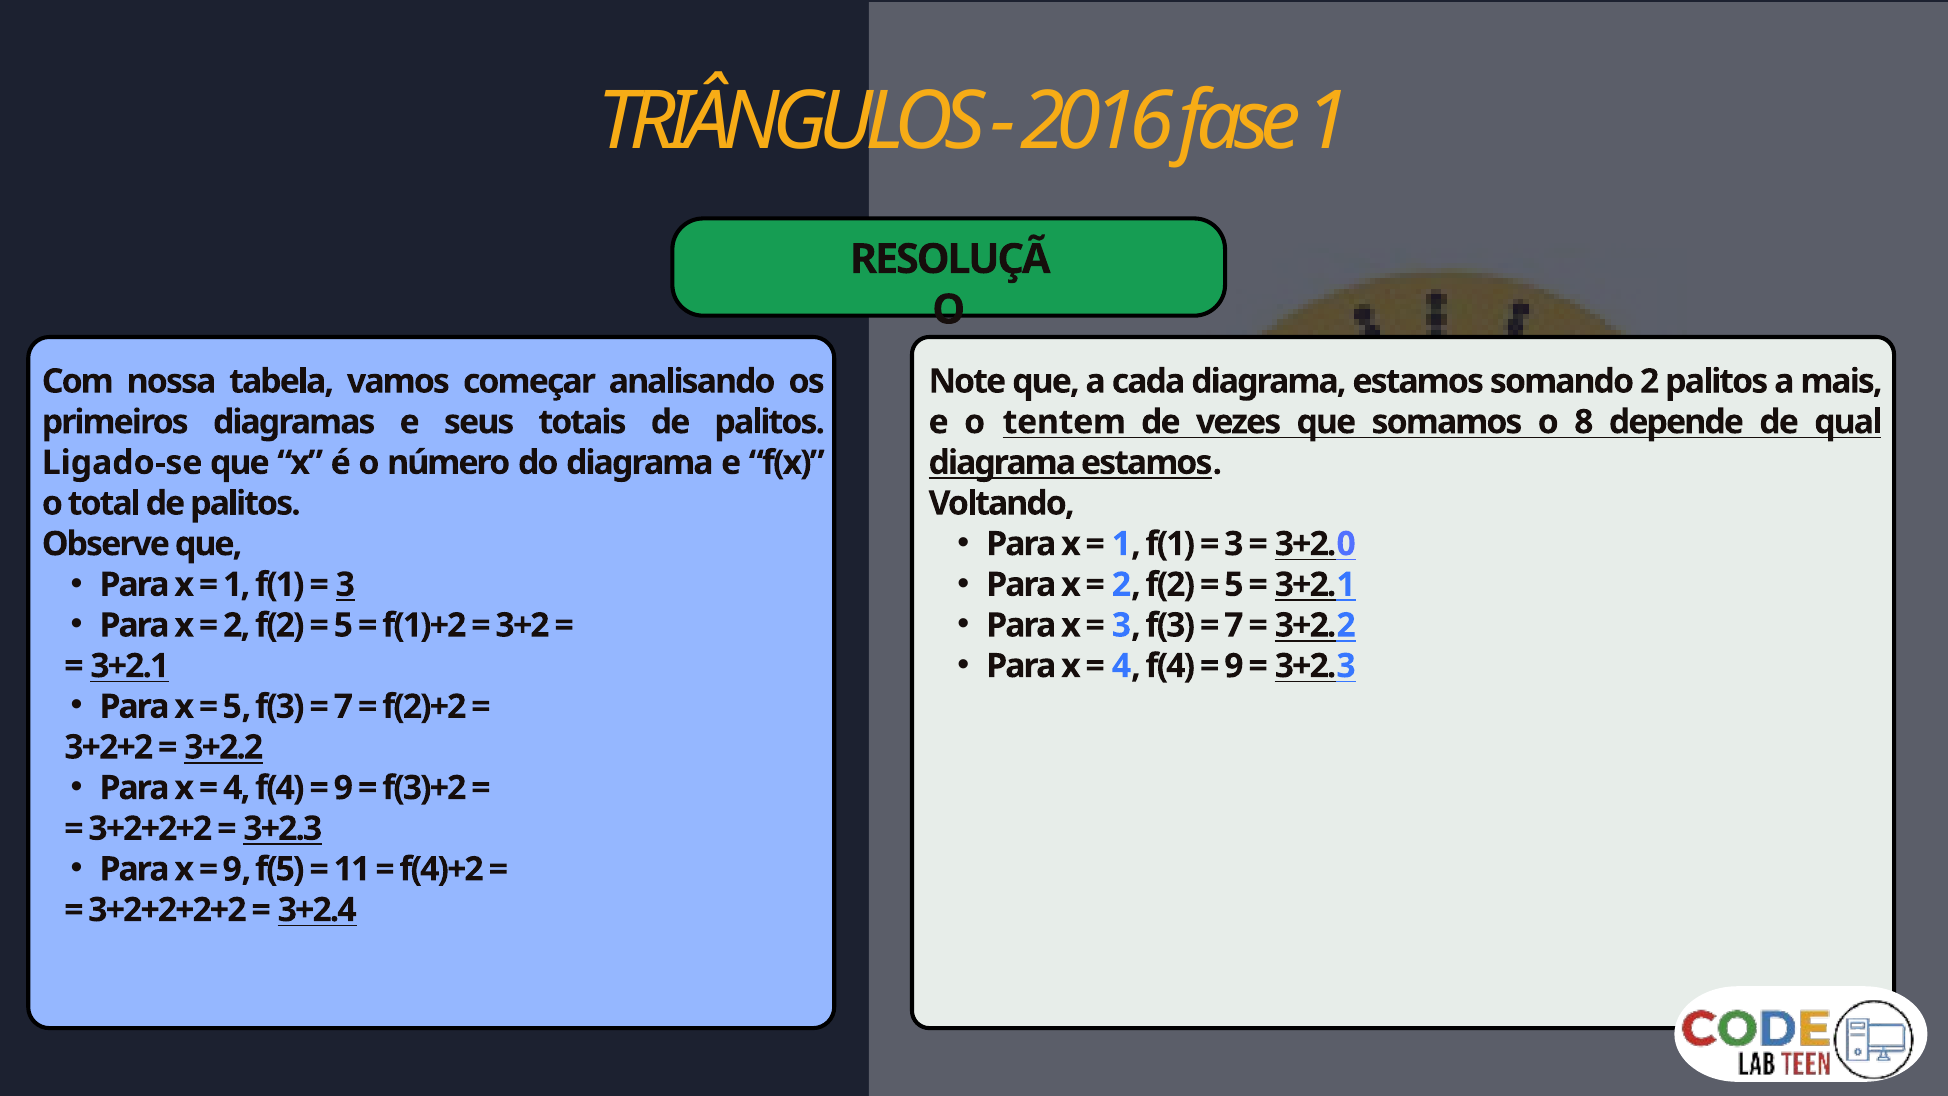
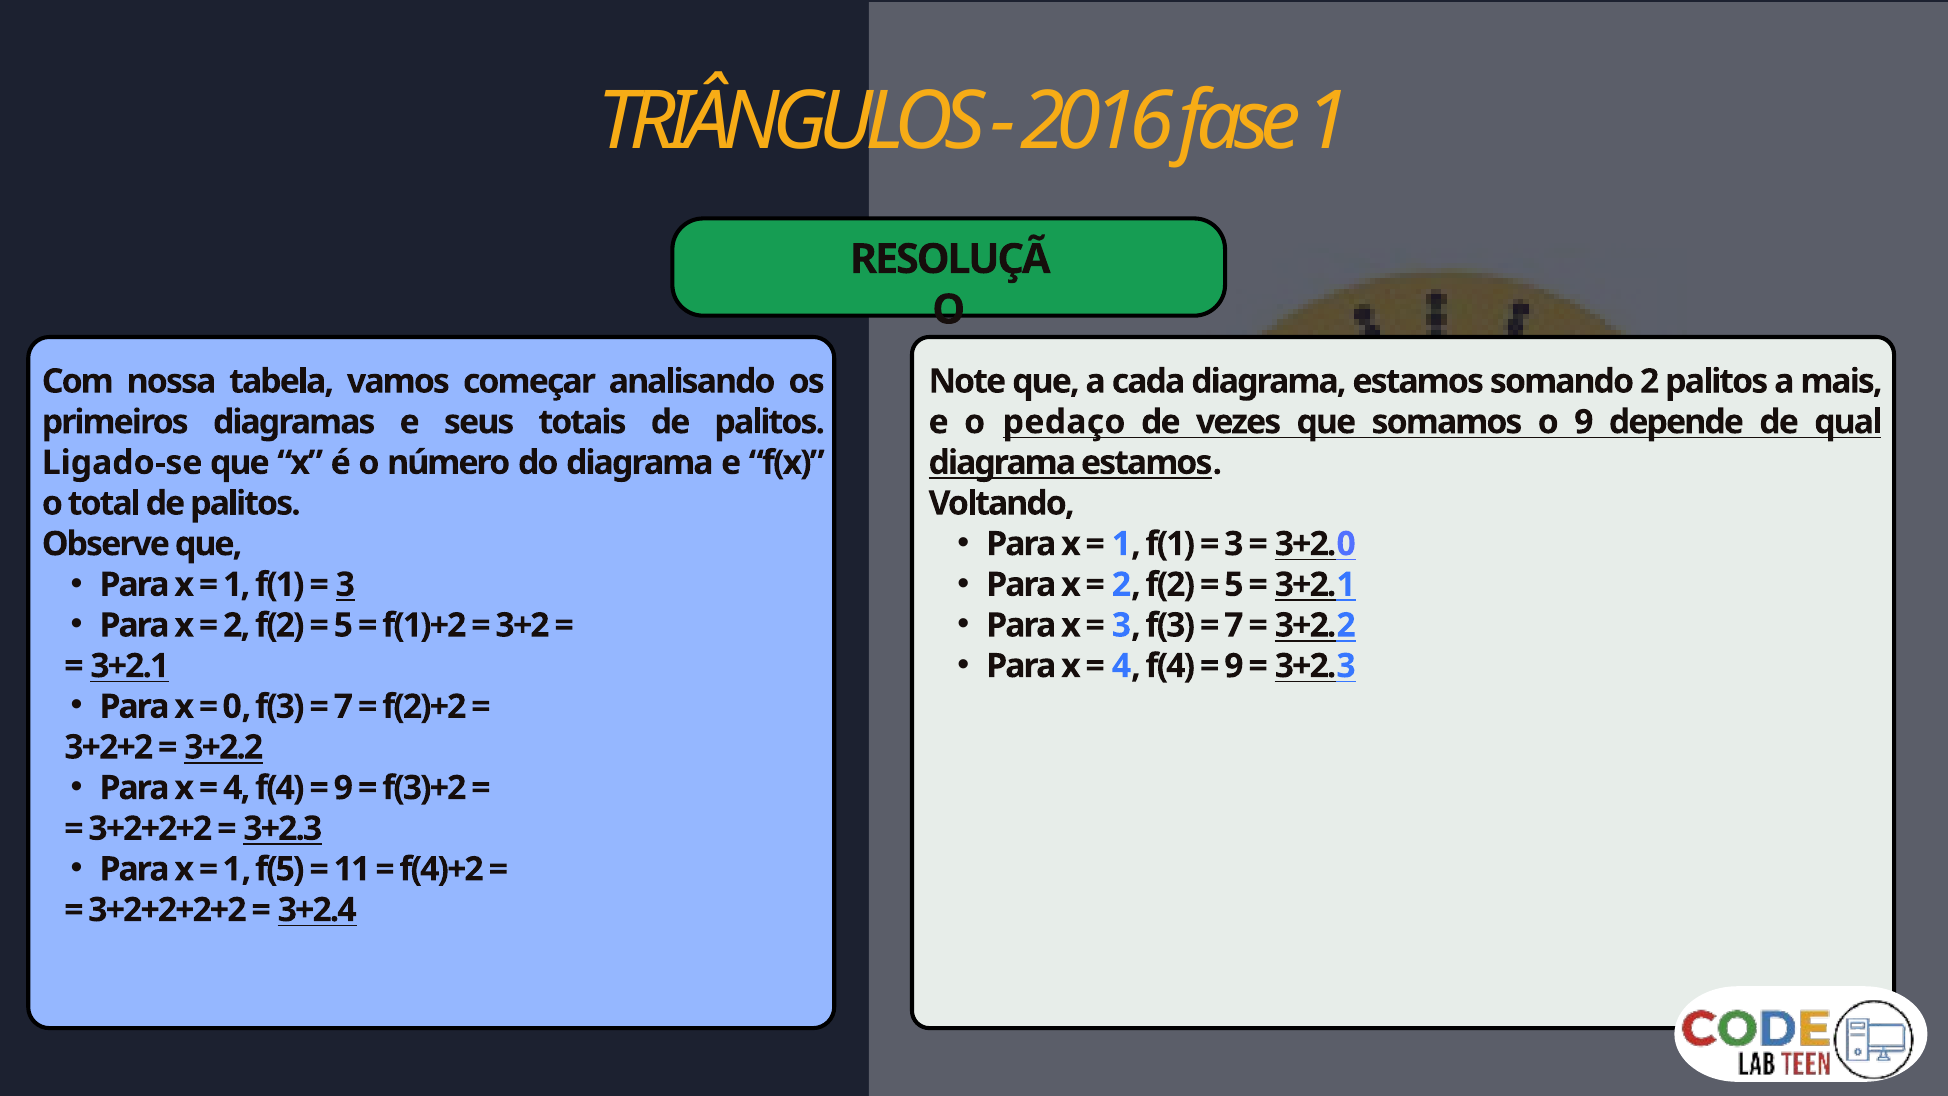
tentem: tentem -> pedaço (1064, 422)
o 8: 8 -> 9 (1584, 422)
5: 5 -> 0 (237, 706)
9: 9 -> 1 (237, 869)
